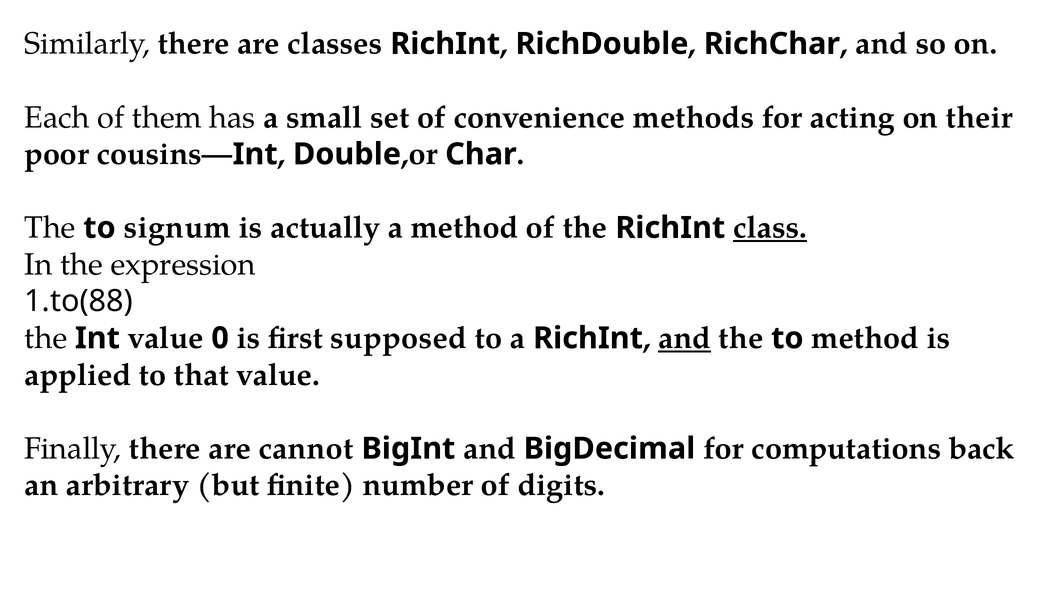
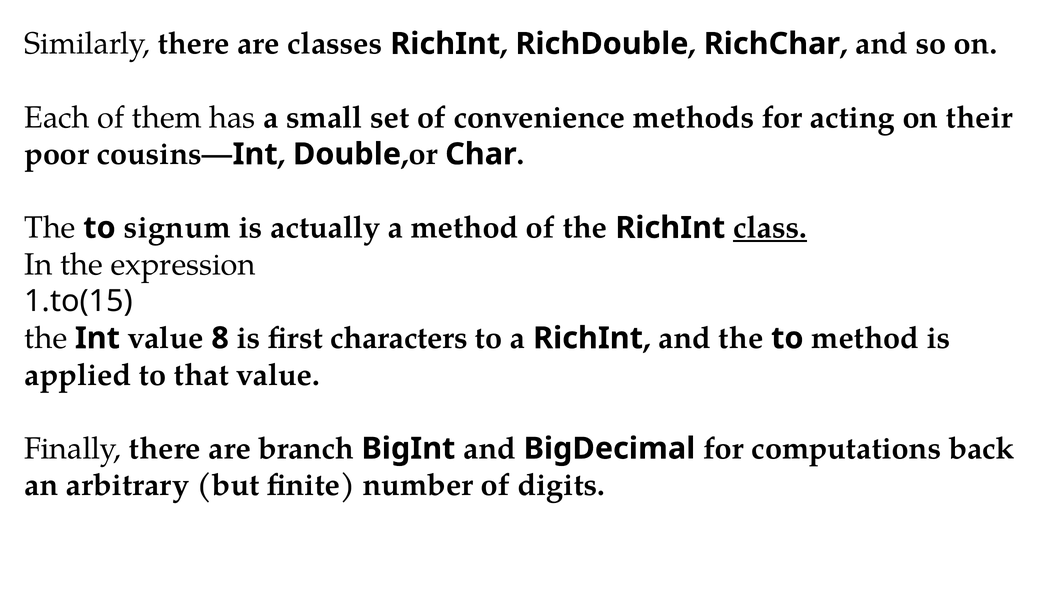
1.to(88: 1.to(88 -> 1.to(15 (79, 301)
0: 0 -> 8 (220, 338)
supposed: supposed -> characters (399, 338)
and underline: present -> none (685, 338)
cannot: cannot -> branch (306, 449)
